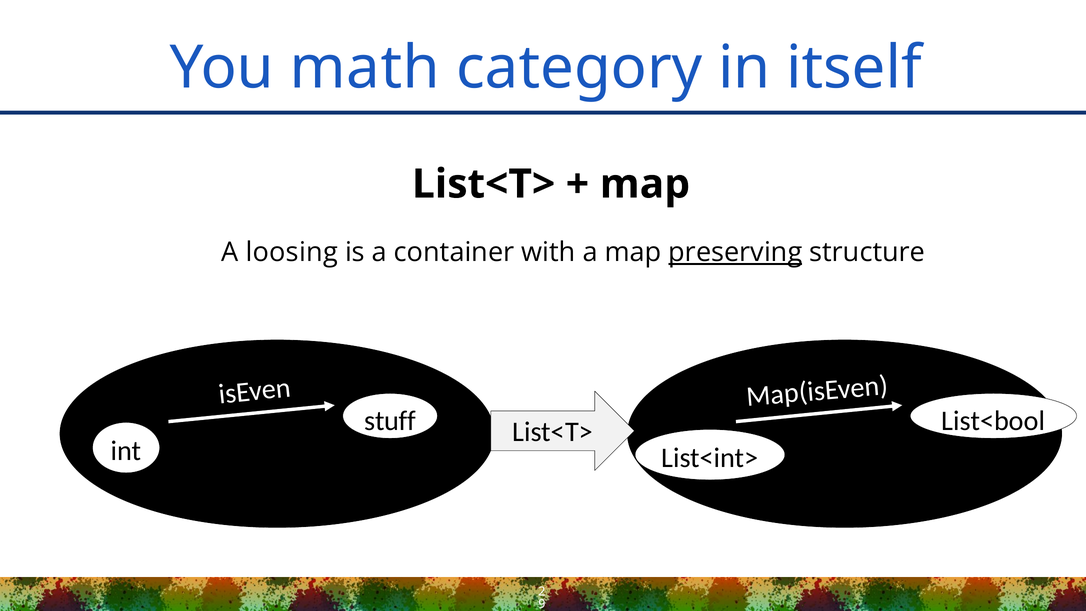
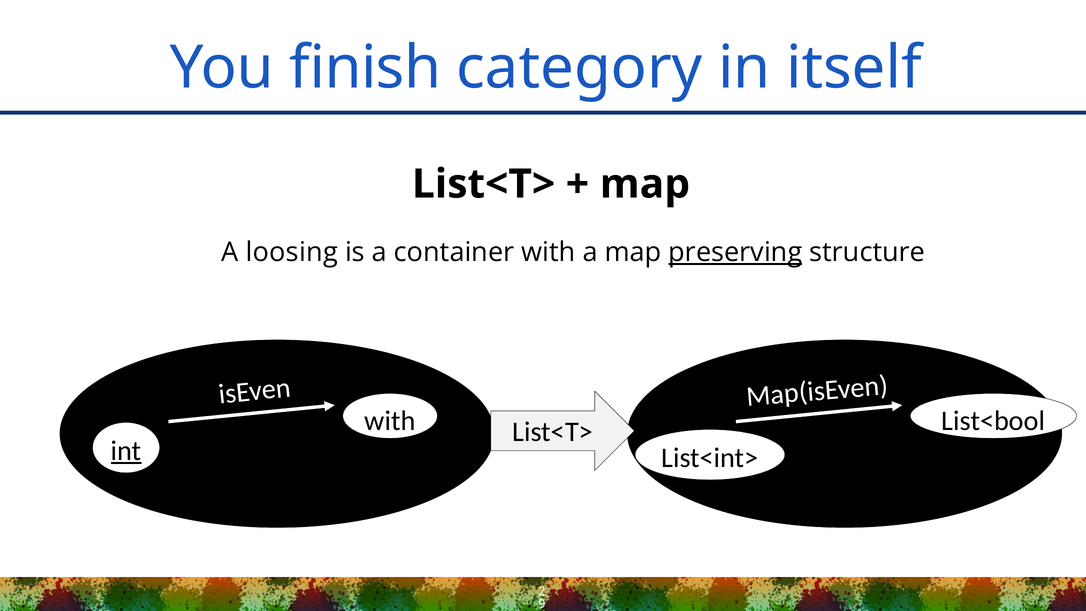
math: math -> finish (365, 68)
stuff: stuff -> with (390, 421)
int underline: none -> present (126, 451)
